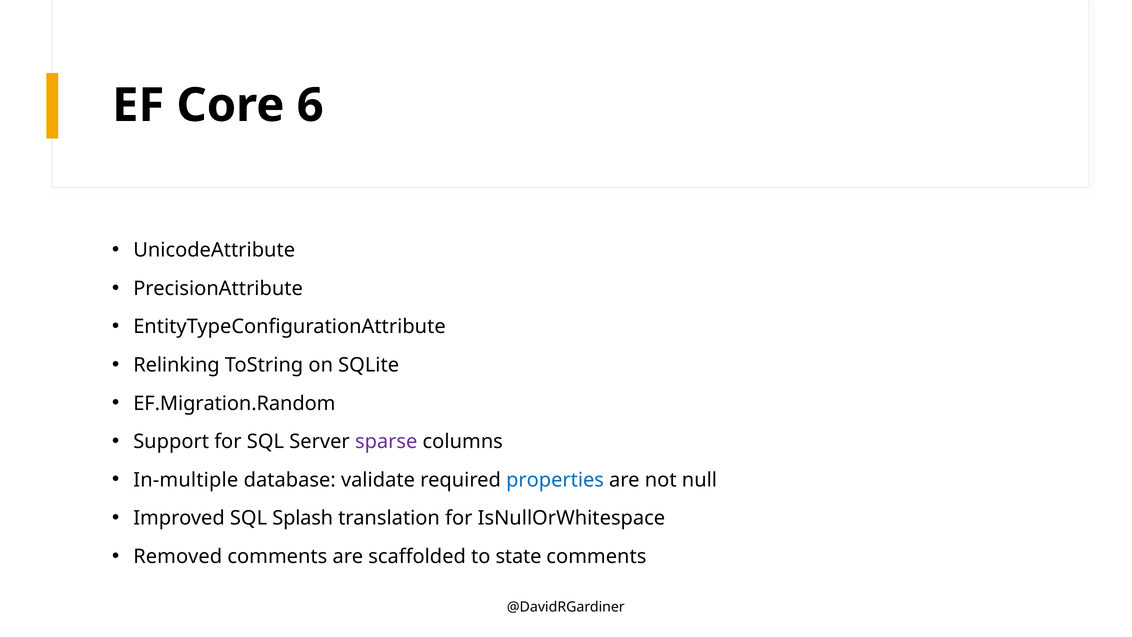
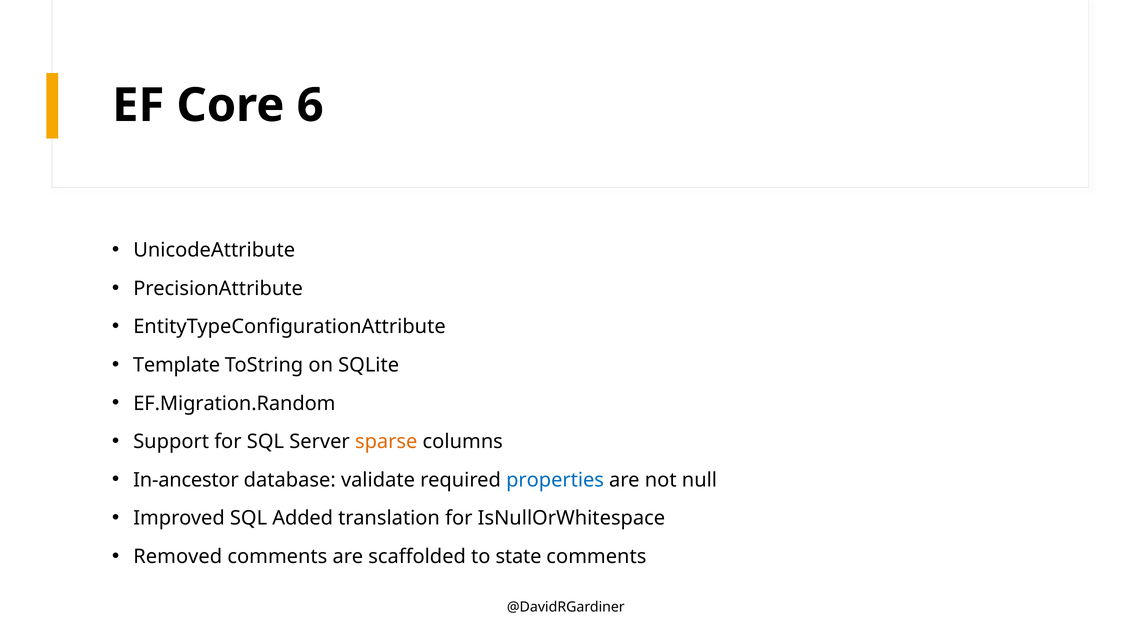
Relinking: Relinking -> Template (177, 365)
sparse colour: purple -> orange (386, 442)
In-multiple: In-multiple -> In-ancestor (186, 480)
Splash: Splash -> Added (303, 518)
